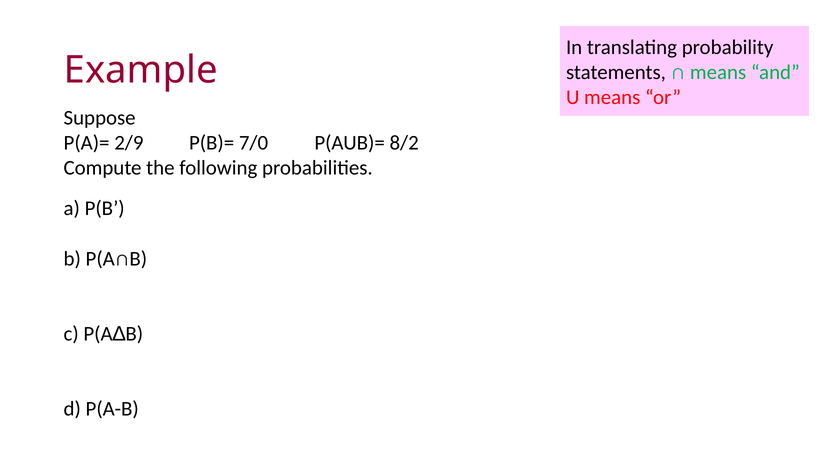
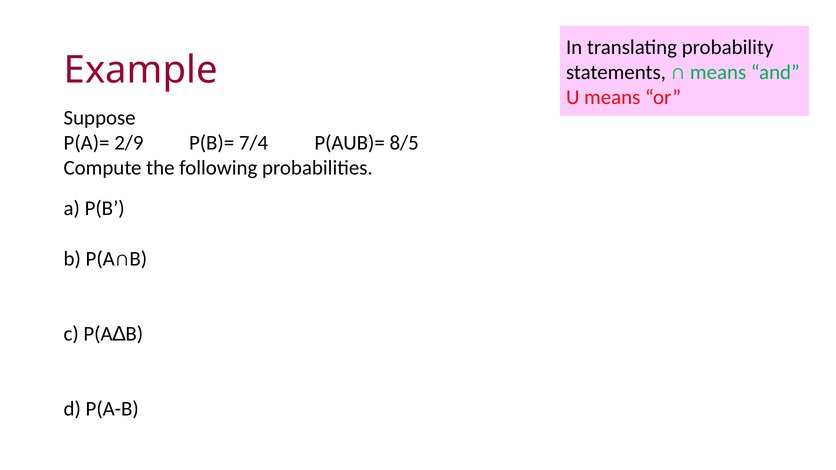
7/0: 7/0 -> 7/4 (254, 143)
8/2: 8/2 -> 8/5 (404, 143)
